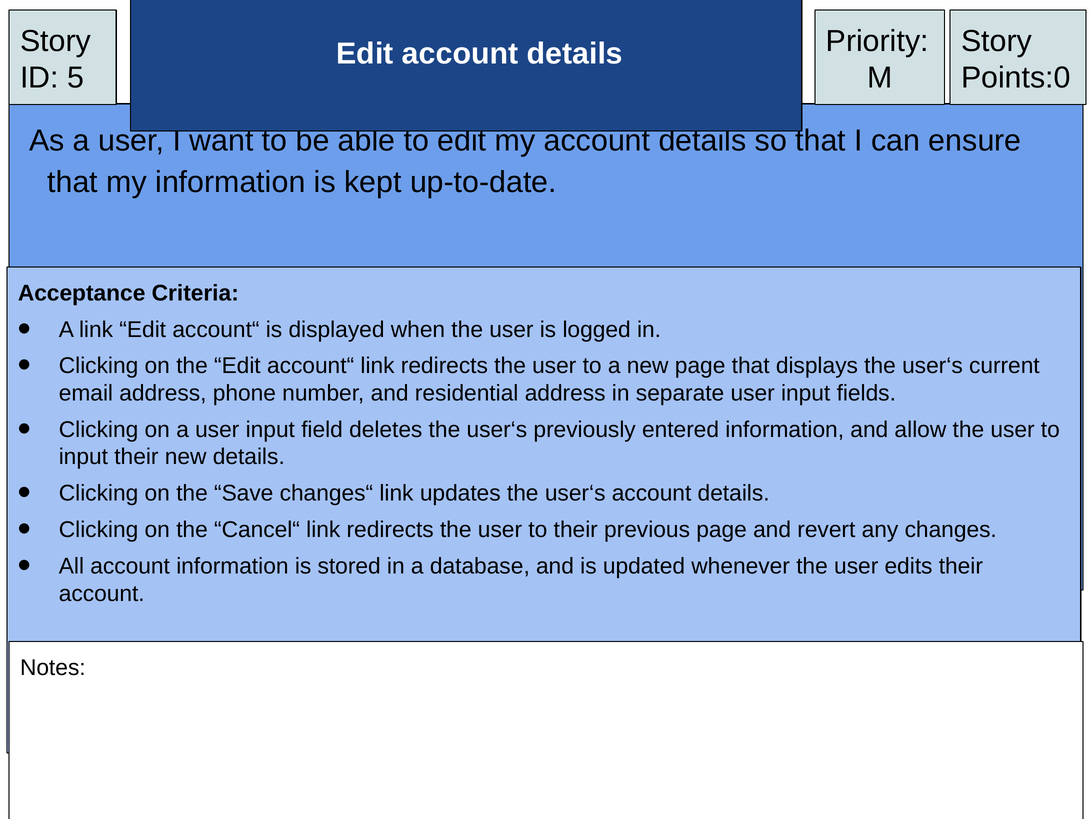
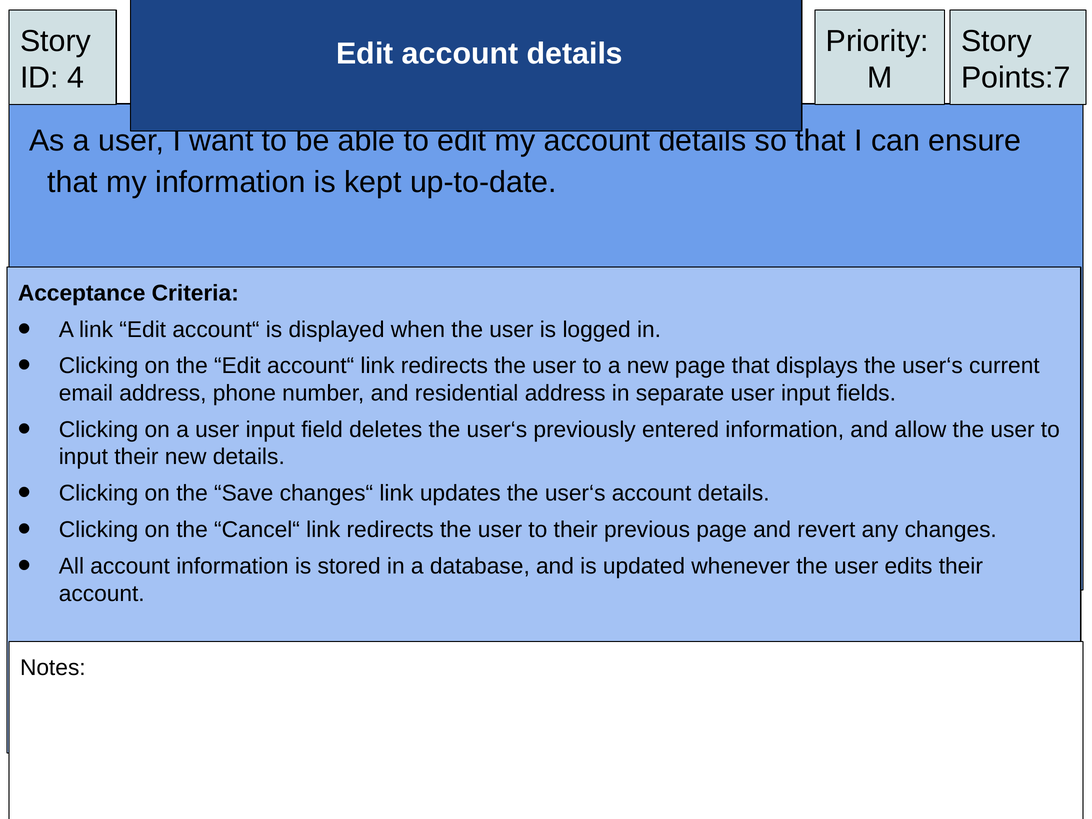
5: 5 -> 4 (76, 78)
Points:0: Points:0 -> Points:7 (1016, 78)
